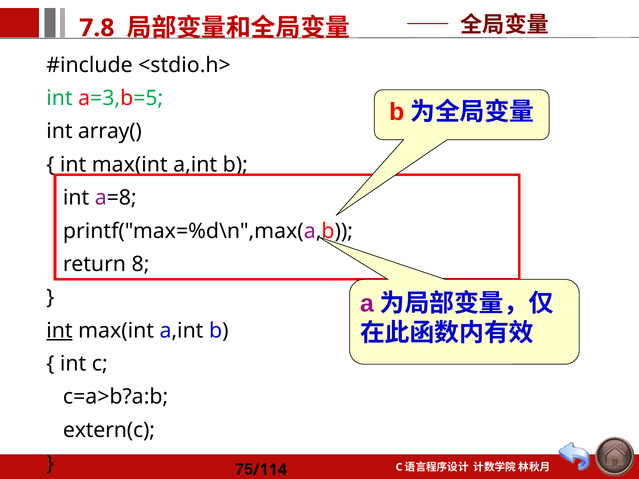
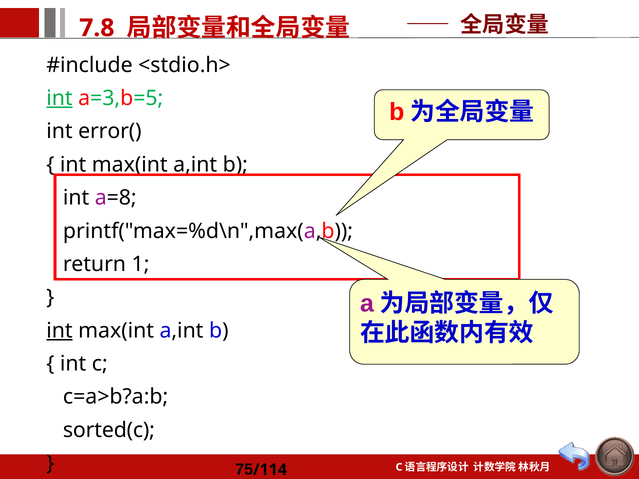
int underline: none -> present (60, 98)
array(: array( -> error( (110, 131)
8: 8 -> 1 (141, 264)
extern(c: extern(c -> sorted(c (109, 430)
